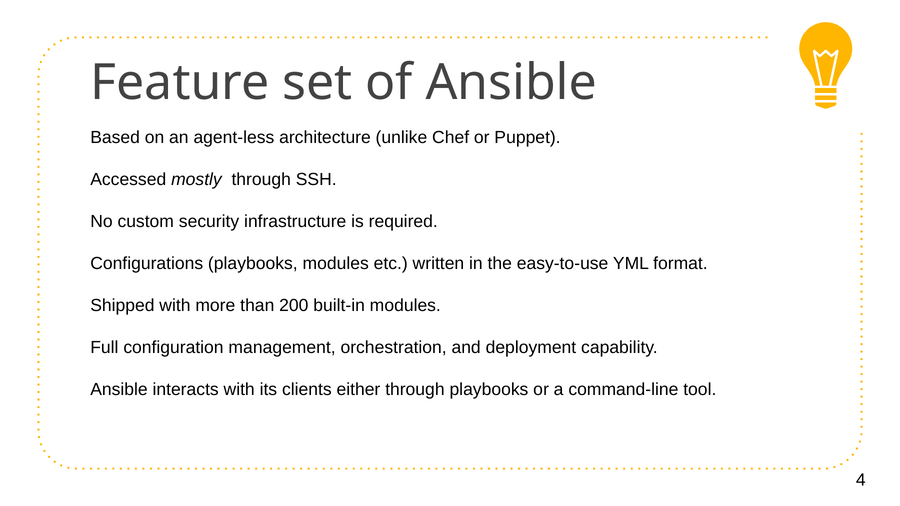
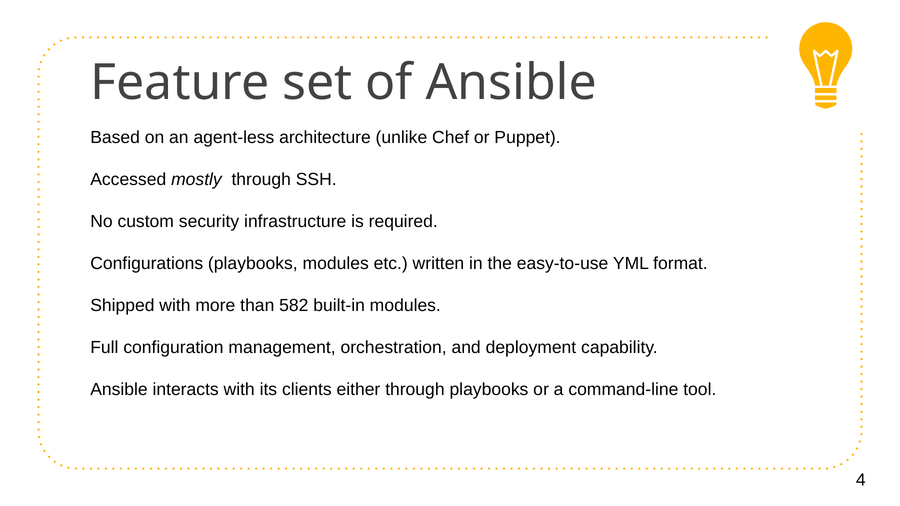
200: 200 -> 582 (294, 306)
